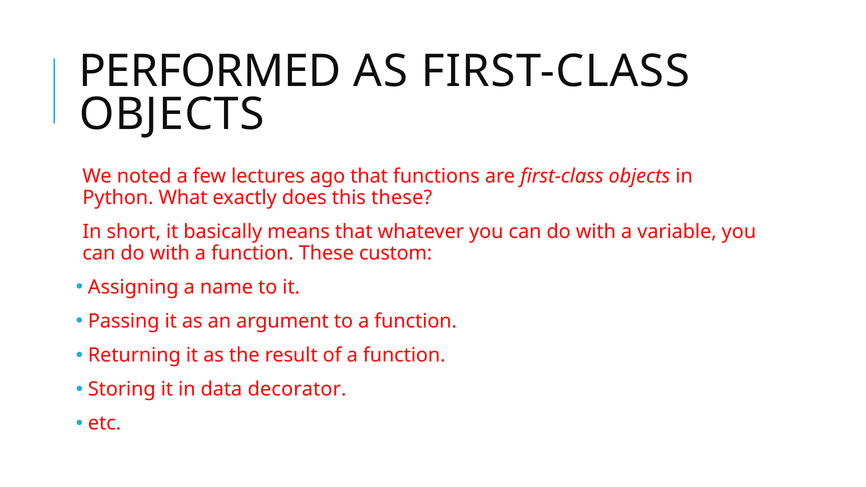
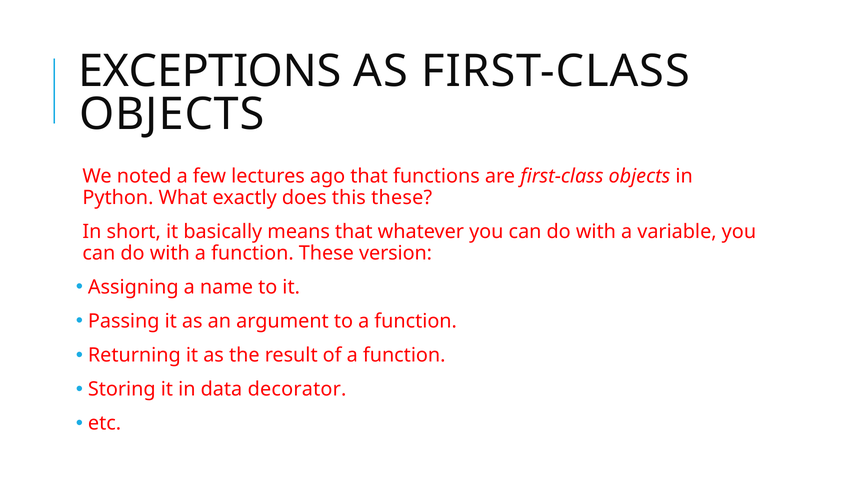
PERFORMED: PERFORMED -> EXCEPTIONS (210, 71)
custom: custom -> version (396, 253)
